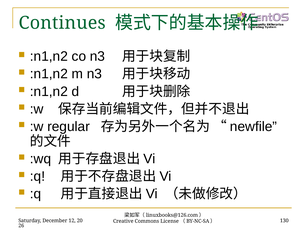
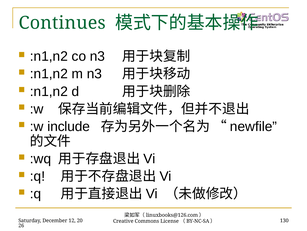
regular: regular -> include (69, 126)
